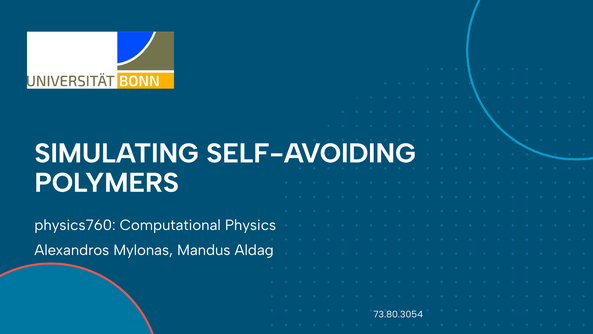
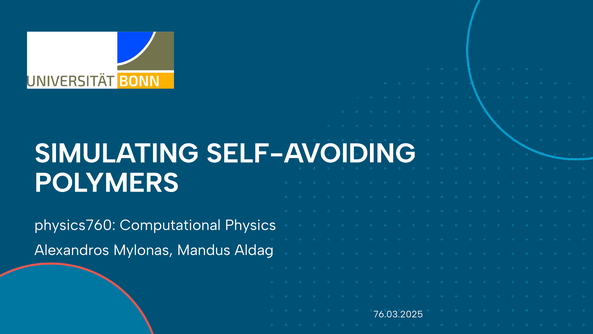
73.80.3054: 73.80.3054 -> 76.03.2025 (398, 314)
